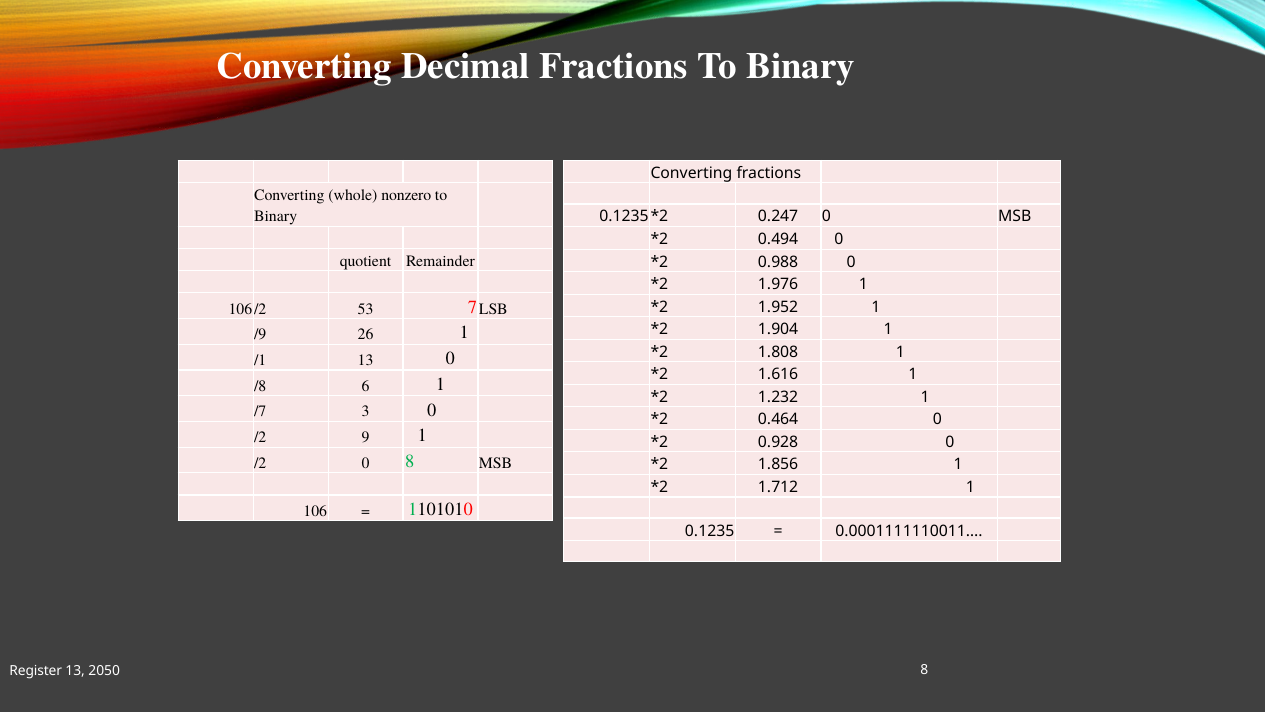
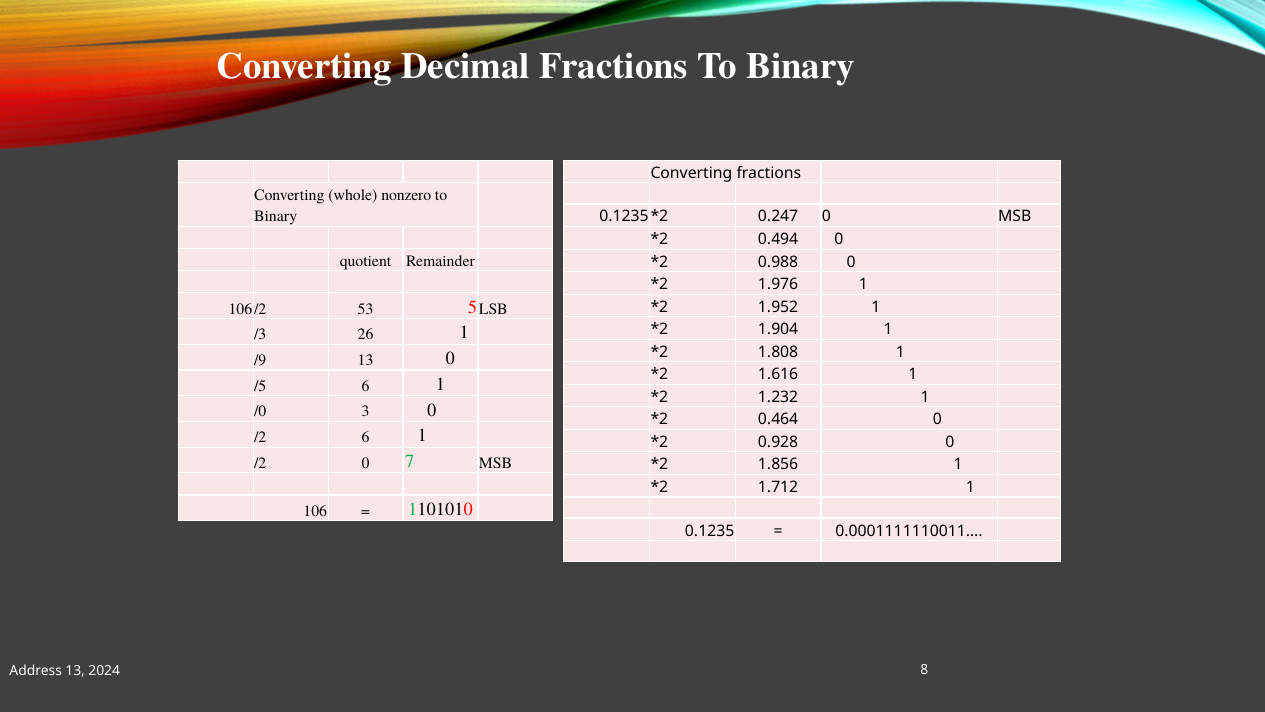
7: 7 -> 5 (472, 307)
/9: /9 -> /3 (260, 334)
/1: /1 -> /9 (260, 360)
/8: /8 -> /5 (260, 386)
/7: /7 -> /0 (260, 411)
/2 9: 9 -> 6 (366, 437)
0 8: 8 -> 7 (410, 461)
Register: Register -> Address (36, 671)
2050: 2050 -> 2024 (104, 671)
